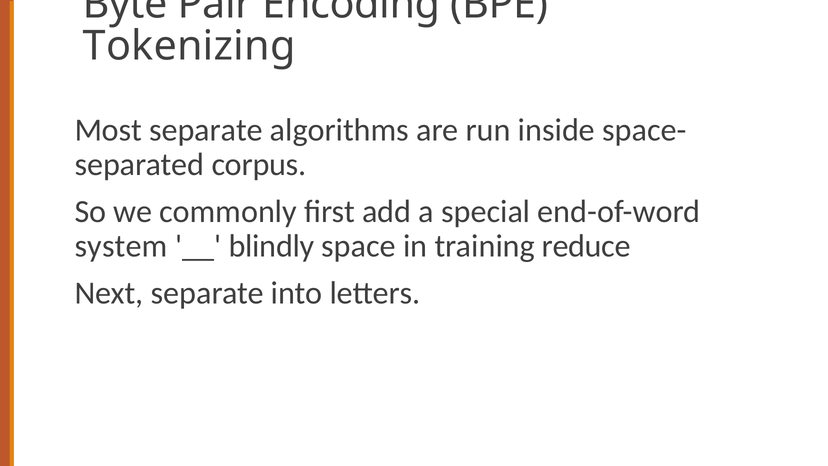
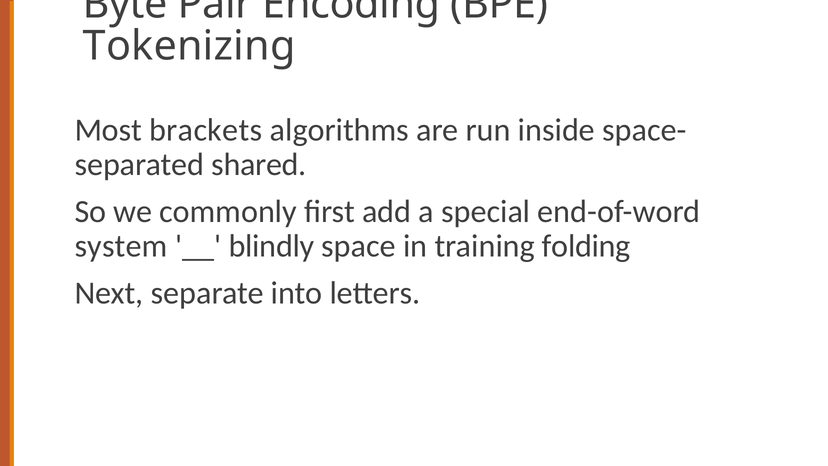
Most separate: separate -> brackets (206, 130)
corpus: corpus -> shared (259, 165)
reduce: reduce -> folding (586, 246)
